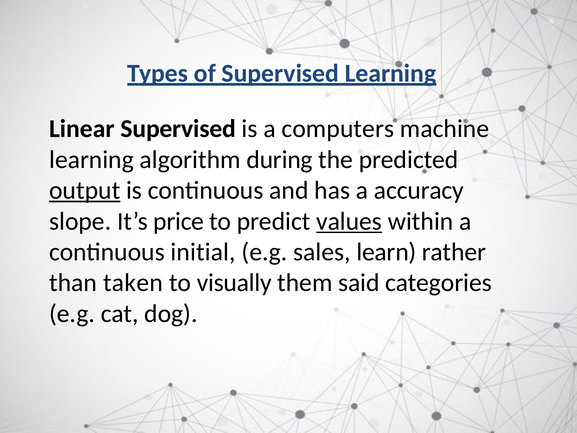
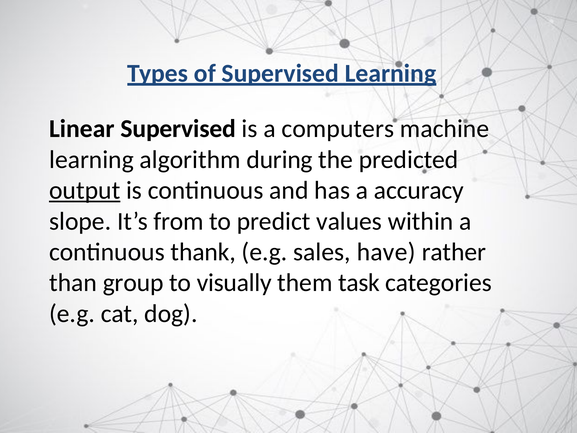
price: price -> from (179, 221)
values underline: present -> none (349, 221)
initial: initial -> thank (203, 252)
learn: learn -> have (386, 252)
taken: taken -> group (133, 283)
said: said -> task (359, 283)
